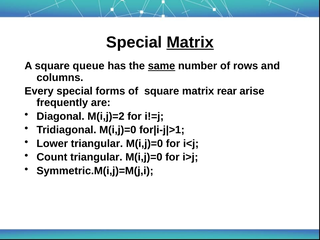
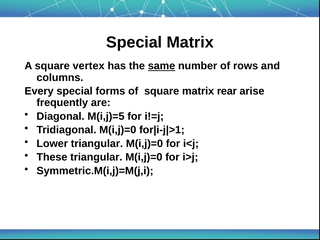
Matrix underline: present -> none (190, 42)
queue: queue -> vertex (89, 66)
M(i,j)=2: M(i,j)=2 -> M(i,j)=5 (106, 116)
Count: Count -> These (52, 157)
